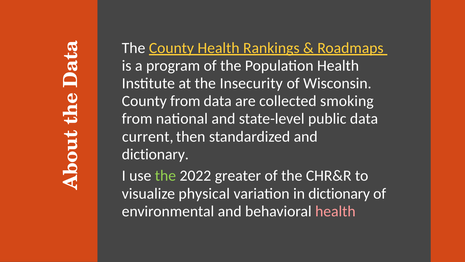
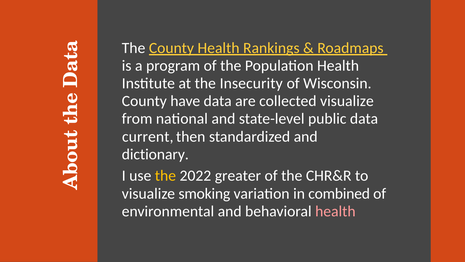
County from: from -> have (185, 101)
collected smoking: smoking -> visualize (347, 101)
the colour: light green -> yellow (165, 176)
physical: physical -> smoking (204, 193)
in dictionary: dictionary -> combined (339, 193)
